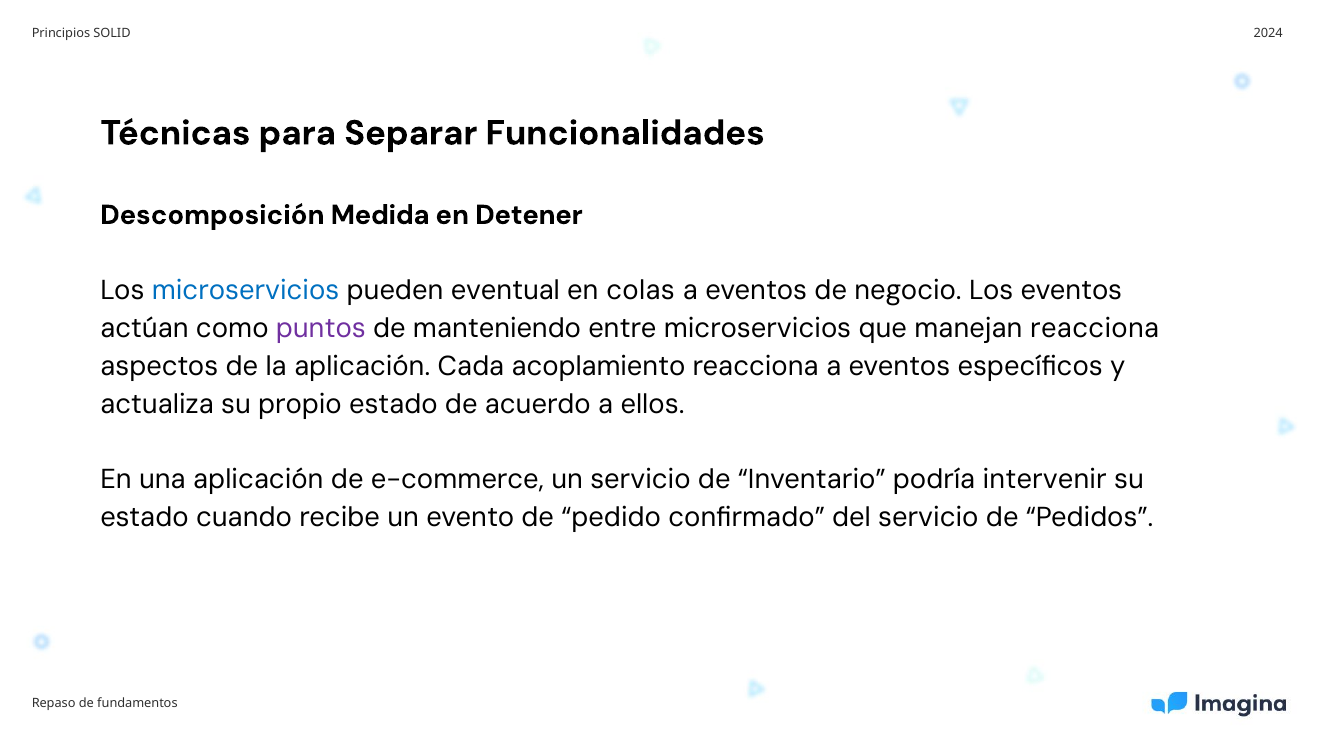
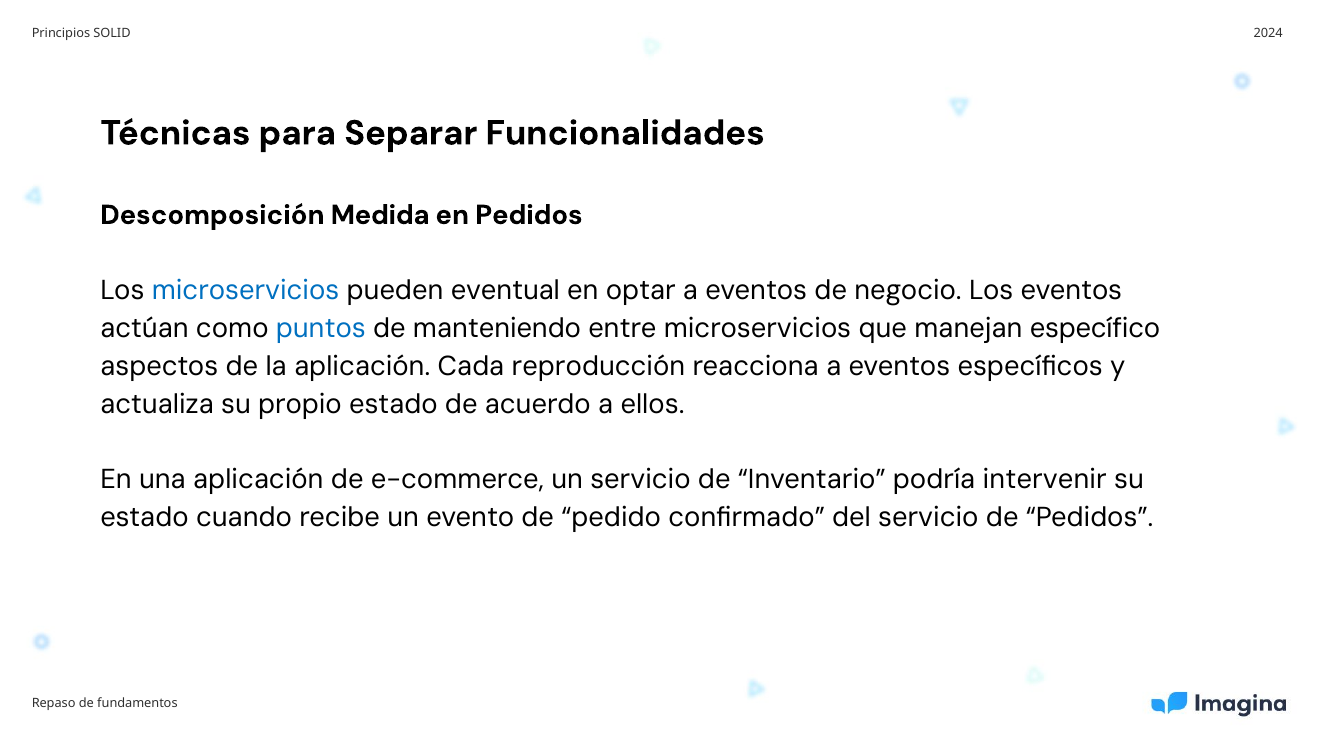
en Detener: Detener -> Pedidos (529, 215)
colas: colas -> optar (641, 291)
puntos colour: purple -> blue (321, 328)
manejan reacciona: reacciona -> específico (1095, 328)
acoplamiento: acoplamiento -> reproducción (599, 366)
